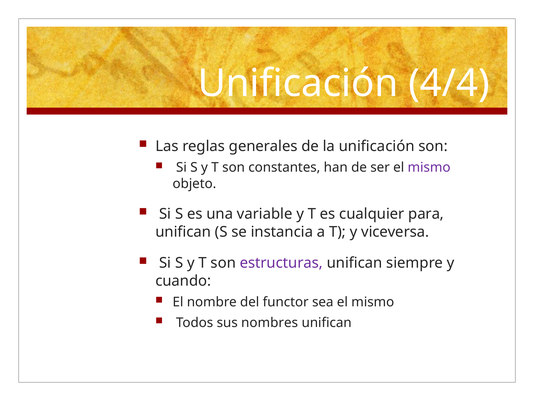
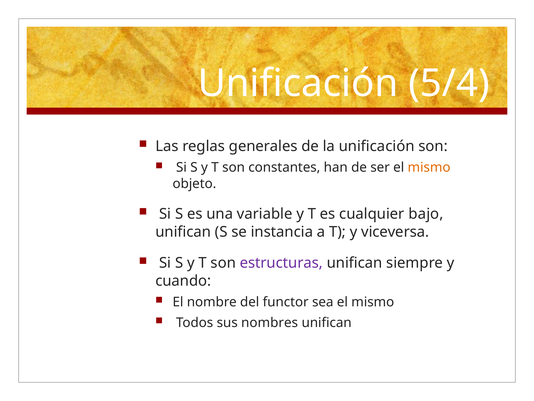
4/4: 4/4 -> 5/4 (449, 83)
mismo colour: purple -> orange (429, 167)
para: para -> bajo (426, 214)
